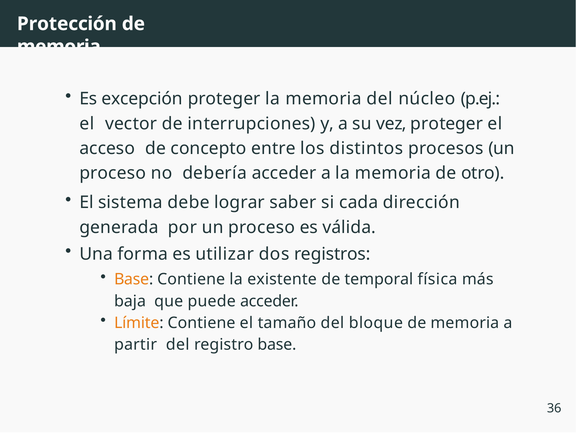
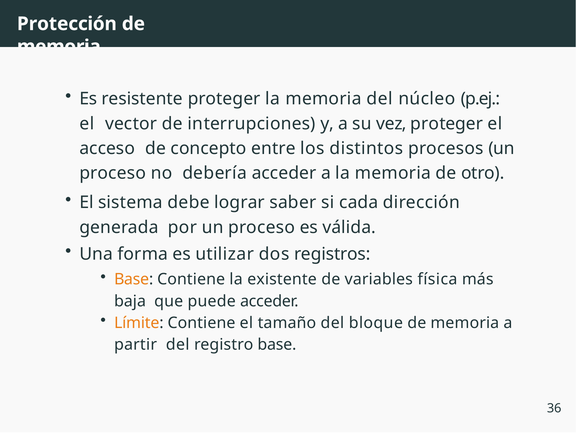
excepción: excepción -> resistente (142, 99)
temporal: temporal -> variables (379, 279)
